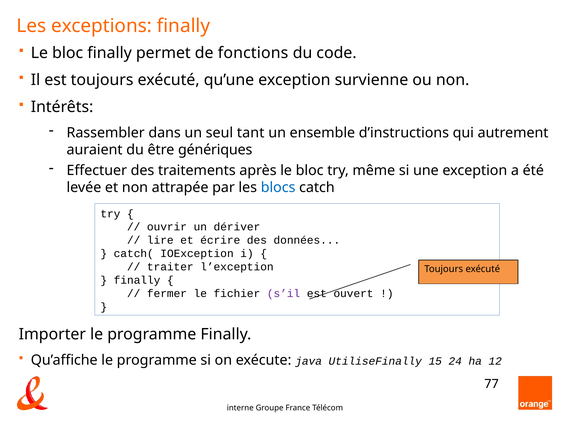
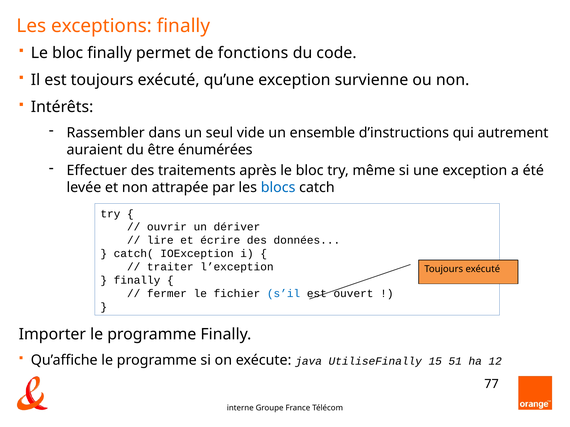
tant: tant -> vide (251, 133)
génériques: génériques -> énumérées (215, 150)
s’il colour: purple -> blue (284, 294)
24: 24 -> 51 (455, 361)
